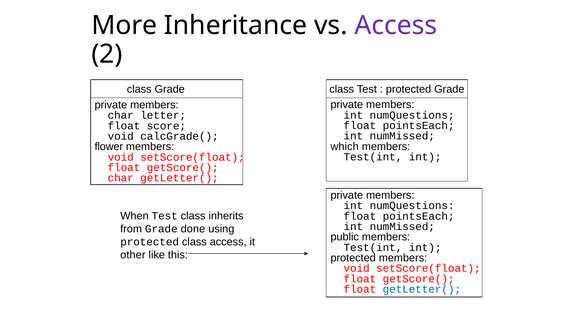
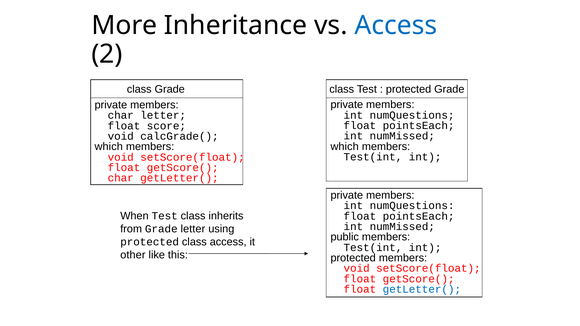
Access colour: purple -> blue (396, 25)
flower: flower -> which (109, 147)
Grade done: done -> letter (193, 229)
